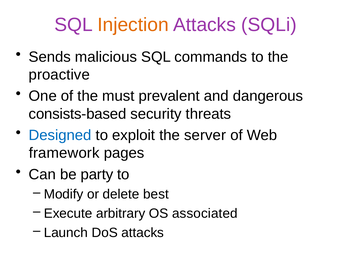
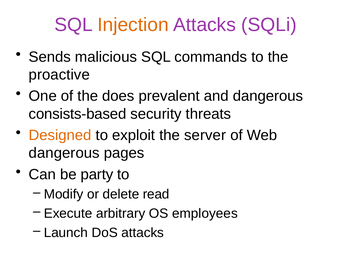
must: must -> does (118, 96)
Designed colour: blue -> orange (60, 135)
framework: framework -> dangerous (64, 153)
best: best -> read (156, 195)
associated: associated -> employees (205, 214)
